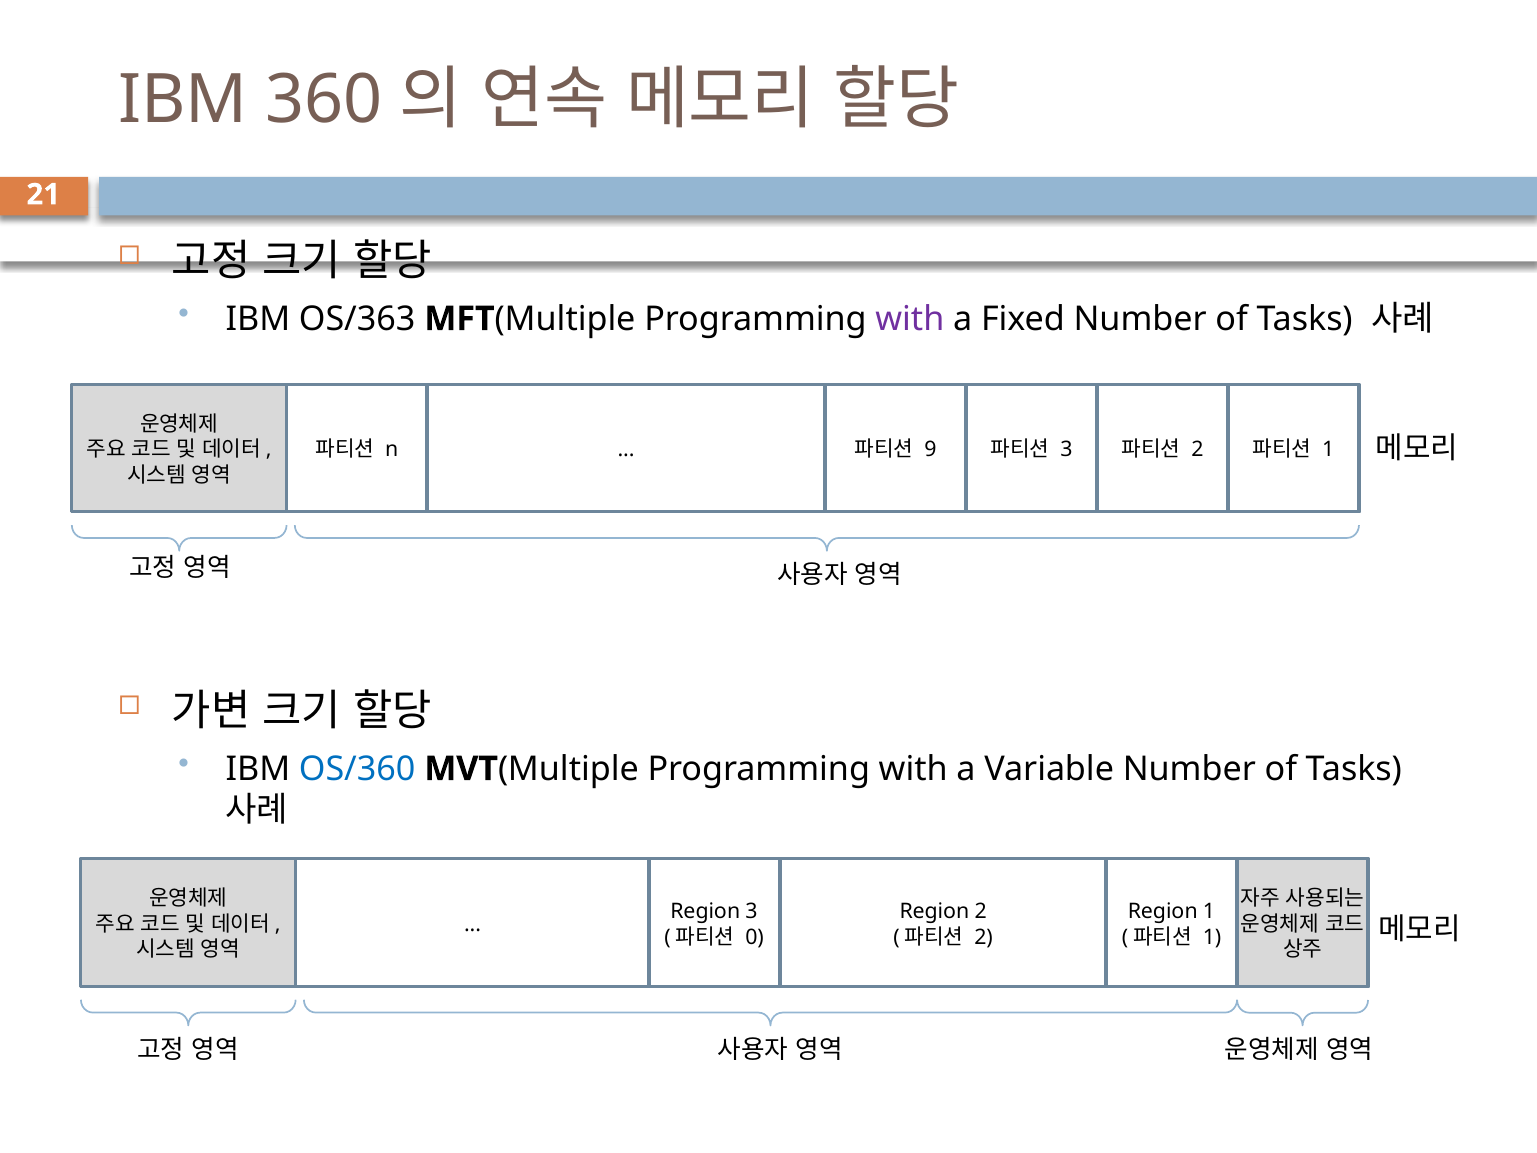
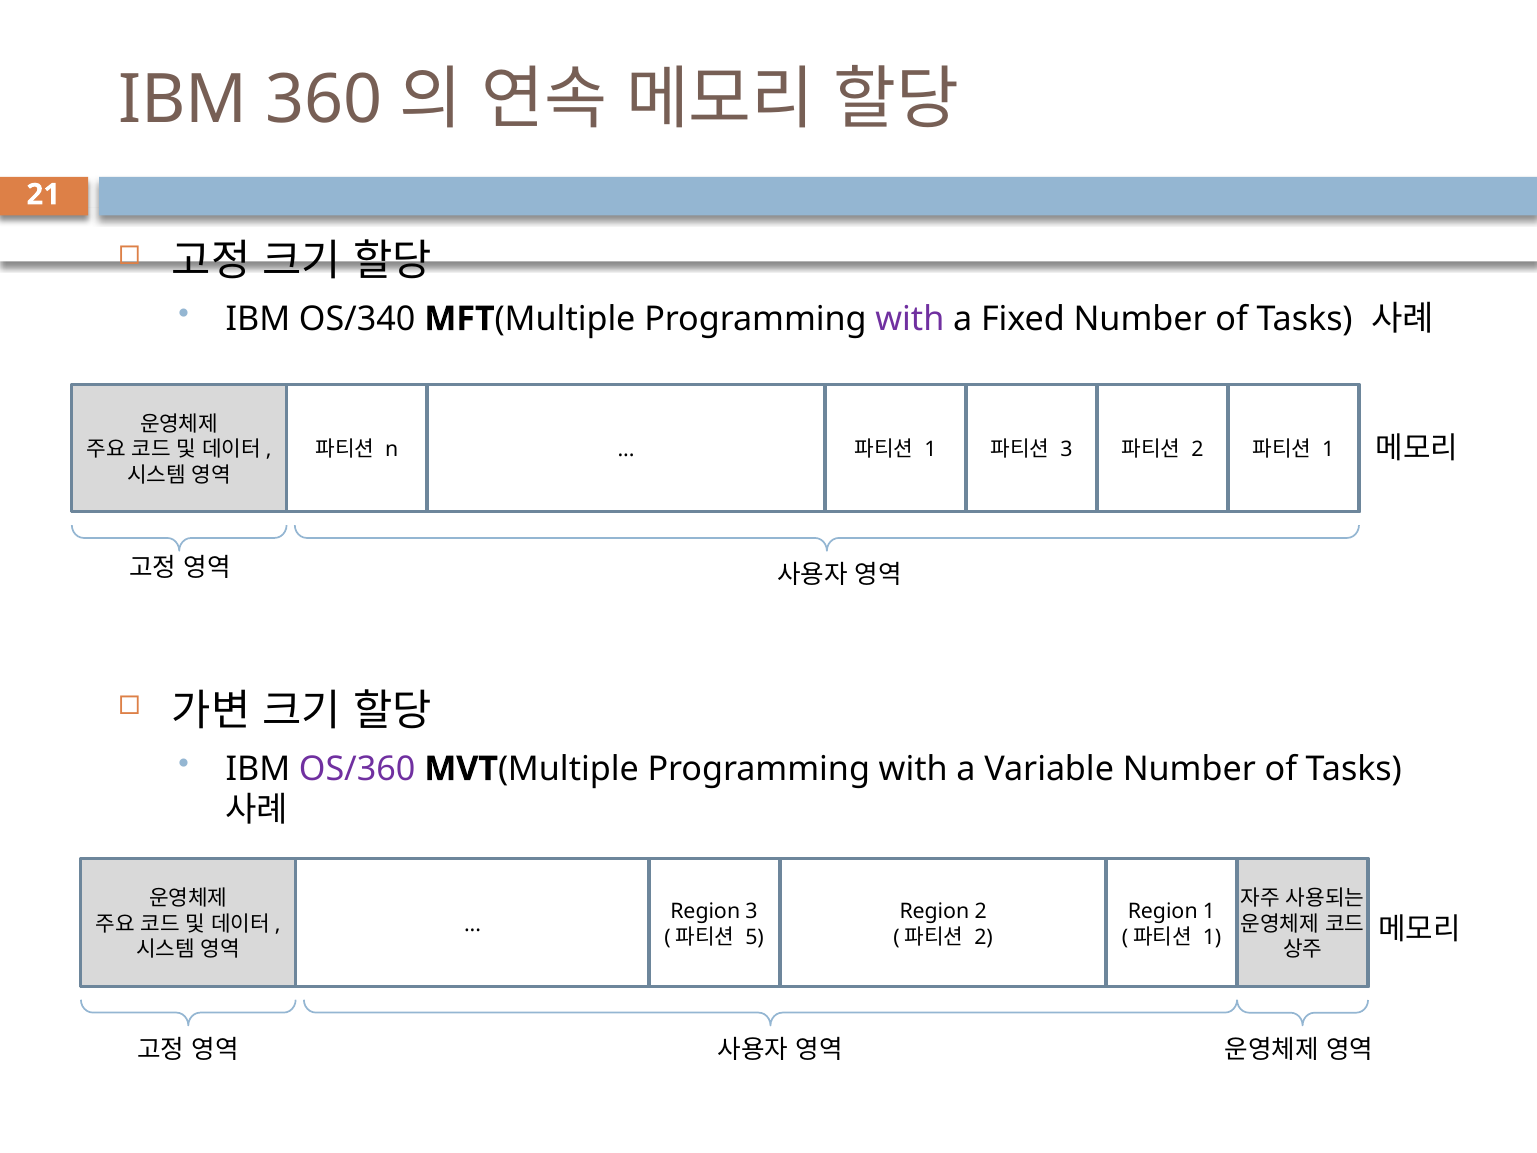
OS/363: OS/363 -> OS/340 (357, 319)
9: 9 -> 1 (930, 450)
OS/360 colour: blue -> purple (357, 769)
0: 0 -> 5 (755, 937)
